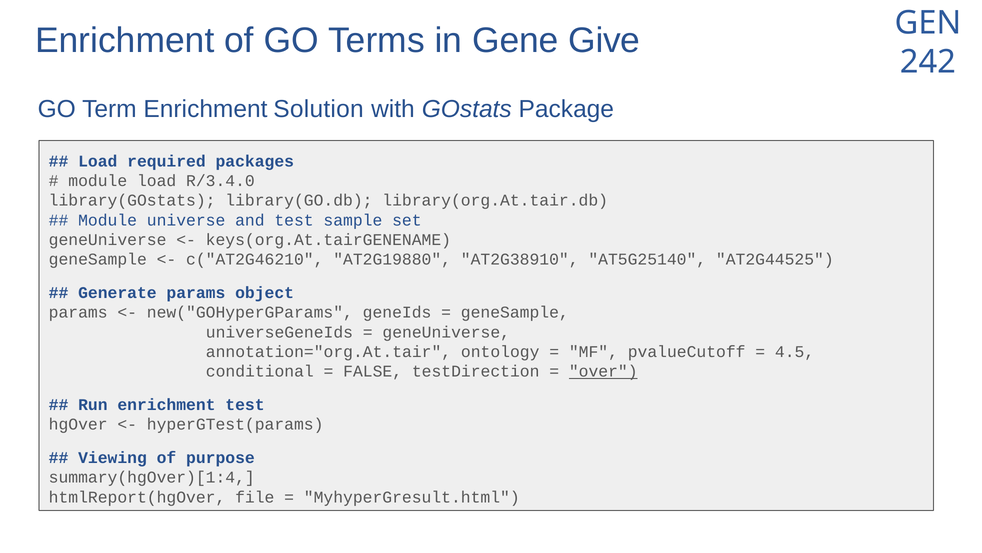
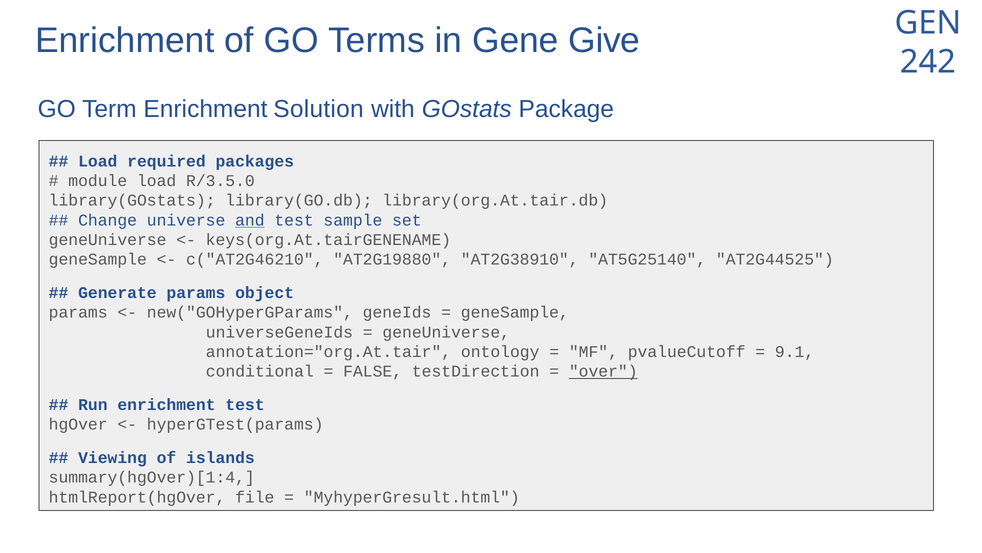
R/3.4.0: R/3.4.0 -> R/3.5.0 (220, 181)
Module: Module -> Change (108, 220)
and underline: none -> present (250, 220)
4.5: 4.5 -> 9.1 (795, 351)
purpose: purpose -> islands (220, 457)
